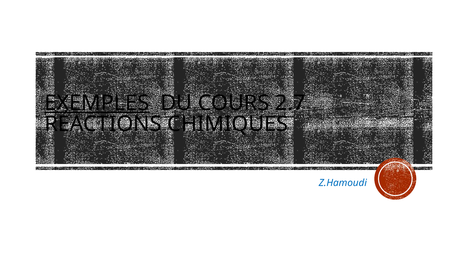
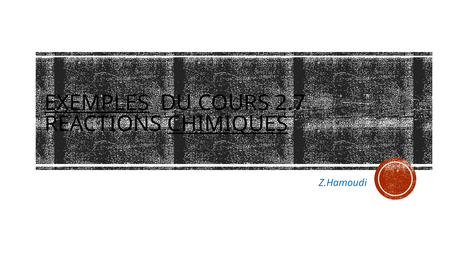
CHIMIQUES underline: none -> present (228, 124)
